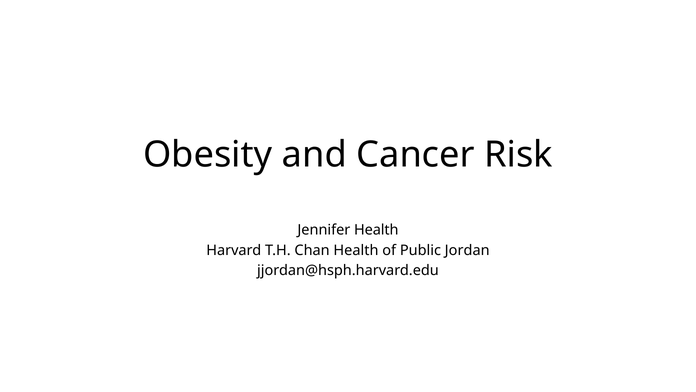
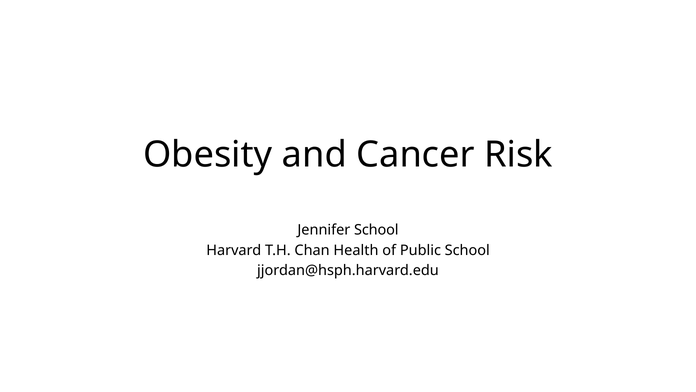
Jennifer Health: Health -> School (376, 230)
Public Jordan: Jordan -> School (467, 250)
